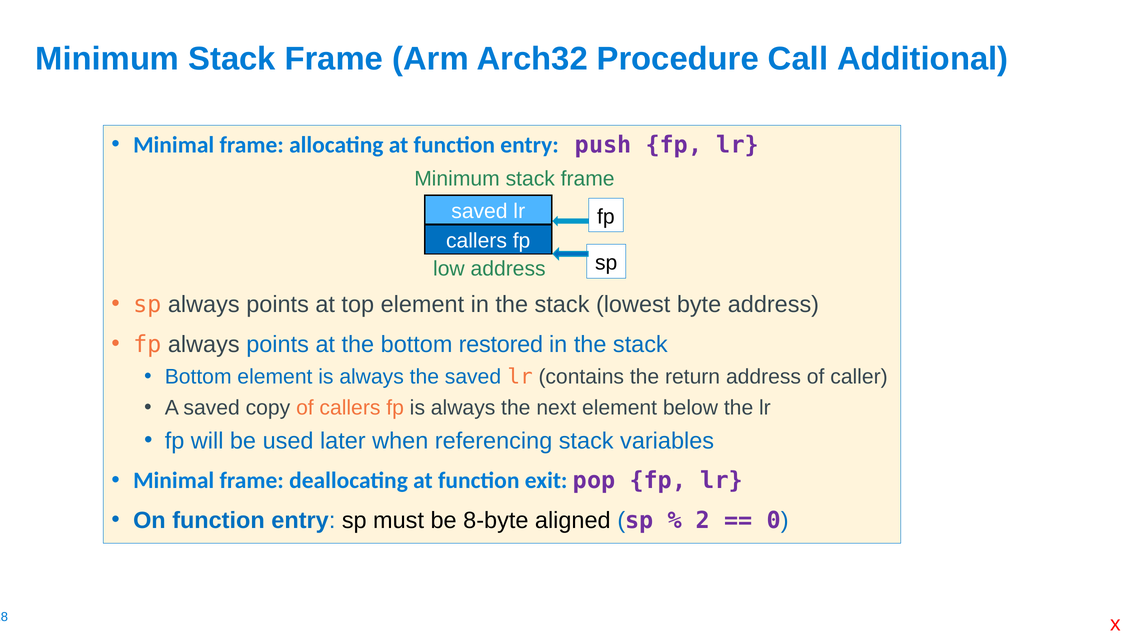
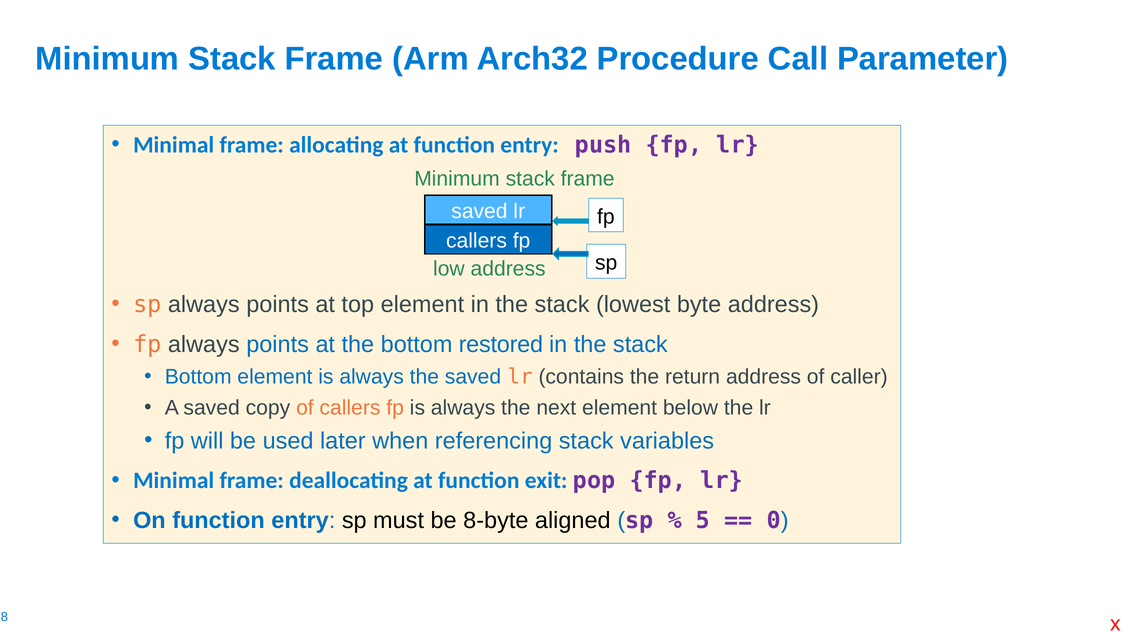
Additional: Additional -> Parameter (923, 59)
2: 2 -> 5 (703, 521)
